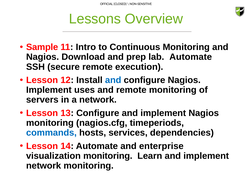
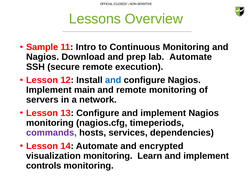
uses: uses -> main (85, 90)
commands colour: blue -> purple (51, 133)
enterprise: enterprise -> encrypted (161, 146)
network: network -> controls (44, 166)
